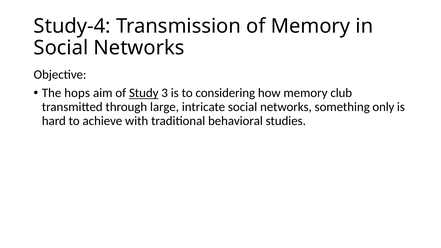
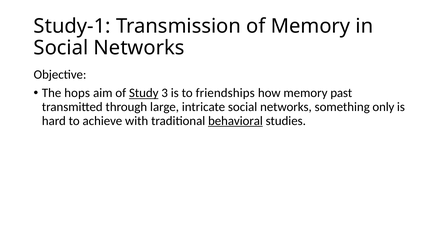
Study-4: Study-4 -> Study-1 (72, 26)
considering: considering -> friendships (225, 93)
club: club -> past (341, 93)
behavioral underline: none -> present (235, 121)
